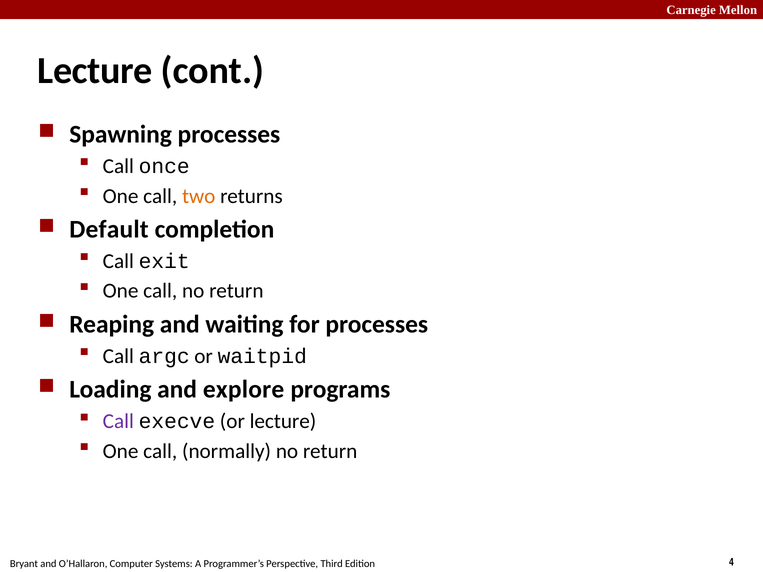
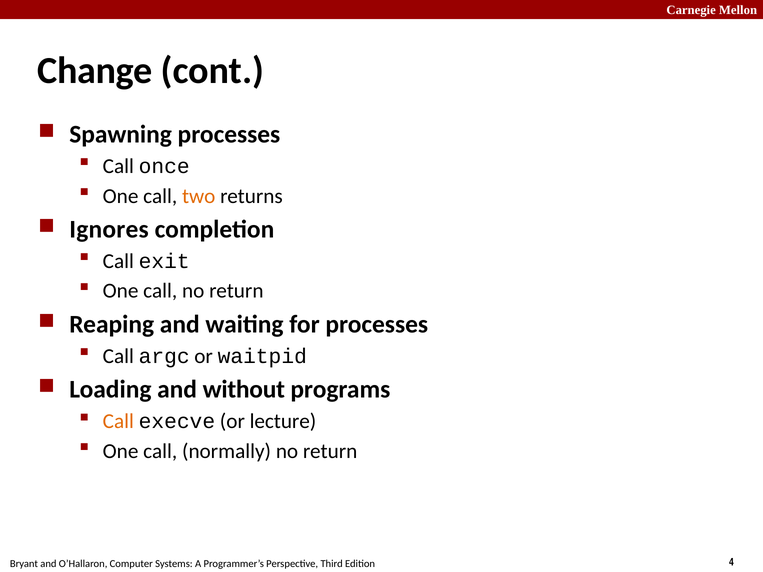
Lecture: Lecture -> Change (95, 71)
Default: Default -> Ignores (109, 229)
explore: explore -> without (244, 390)
Call colour: purple -> orange (118, 422)
